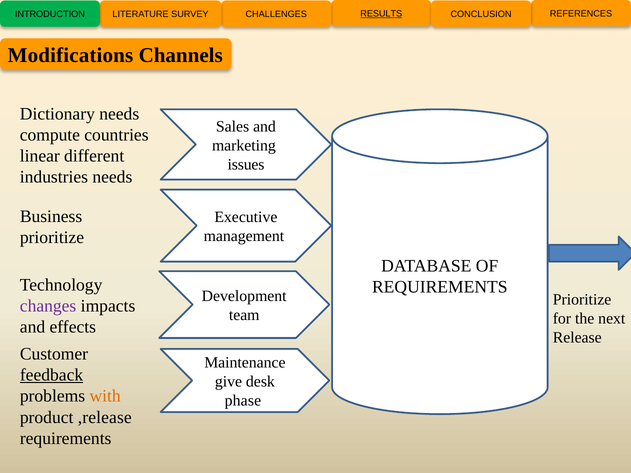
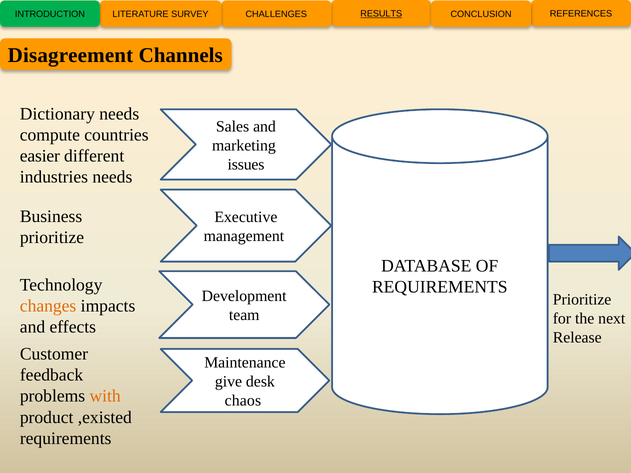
Modifications: Modifications -> Disagreement (70, 56)
linear: linear -> easier (40, 156)
changes colour: purple -> orange (48, 306)
feedback underline: present -> none (52, 375)
phase: phase -> chaos (243, 401)
,release: ,release -> ,existed (105, 417)
